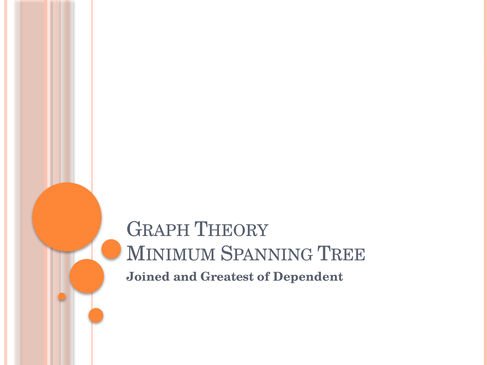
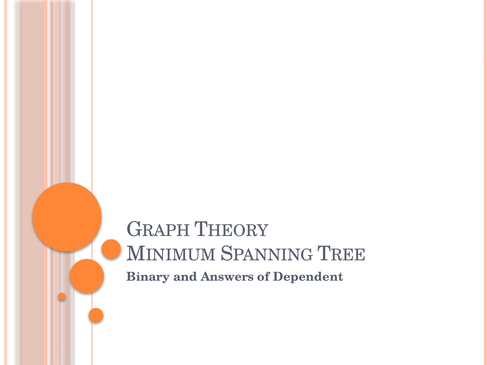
Joined: Joined -> Binary (148, 277)
Greatest: Greatest -> Answers (227, 277)
